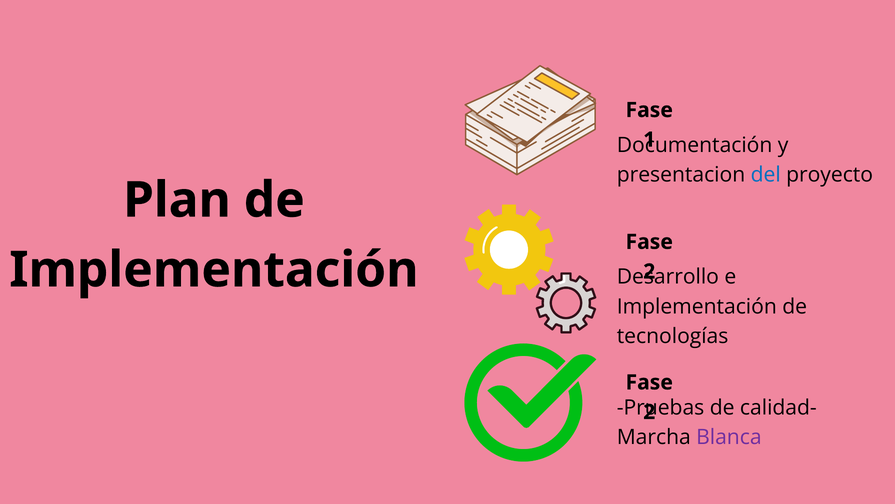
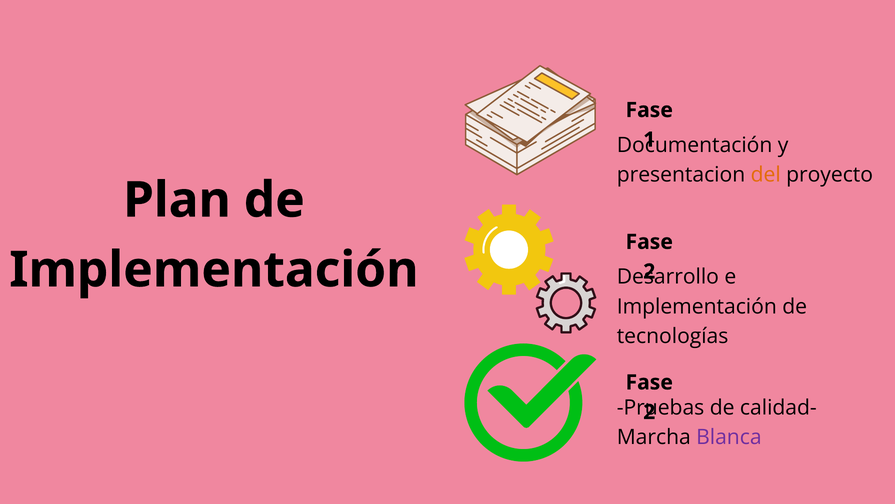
del colour: blue -> orange (766, 175)
